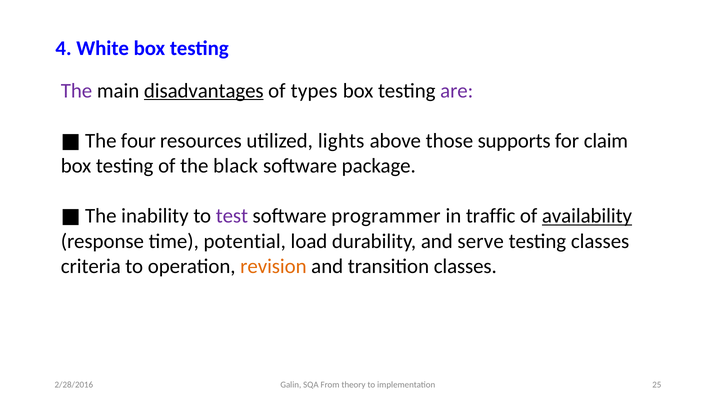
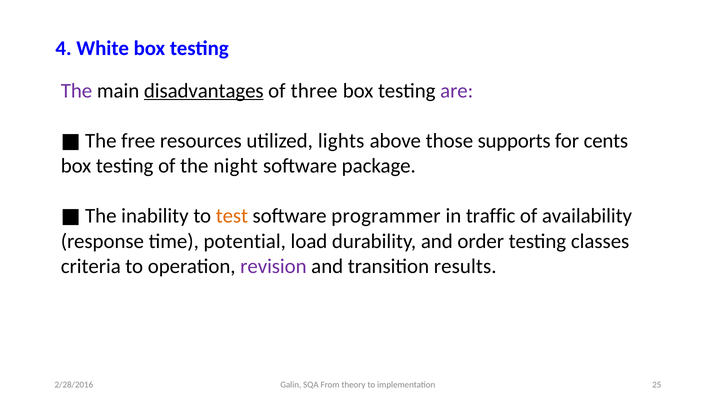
types: types -> three (314, 91)
four: four -> free (138, 141)
claim: claim -> cents (606, 141)
black: black -> night (236, 166)
test colour: purple -> orange (232, 216)
availability underline: present -> none (587, 216)
serve: serve -> order (481, 241)
revision colour: orange -> purple (273, 266)
transition classes: classes -> results (465, 266)
